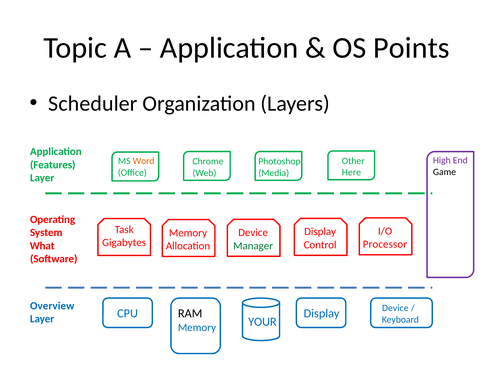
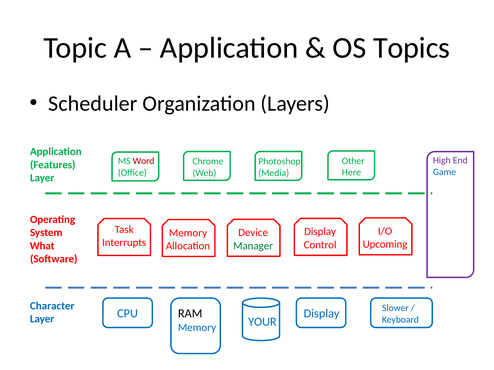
Points: Points -> Topics (412, 48)
Word colour: orange -> red (144, 161)
Game colour: black -> blue (445, 172)
Gigabytes: Gigabytes -> Interrupts (124, 243)
Processor: Processor -> Upcoming (385, 245)
Overview: Overview -> Character (52, 306)
Display Device: Device -> Slower (395, 309)
